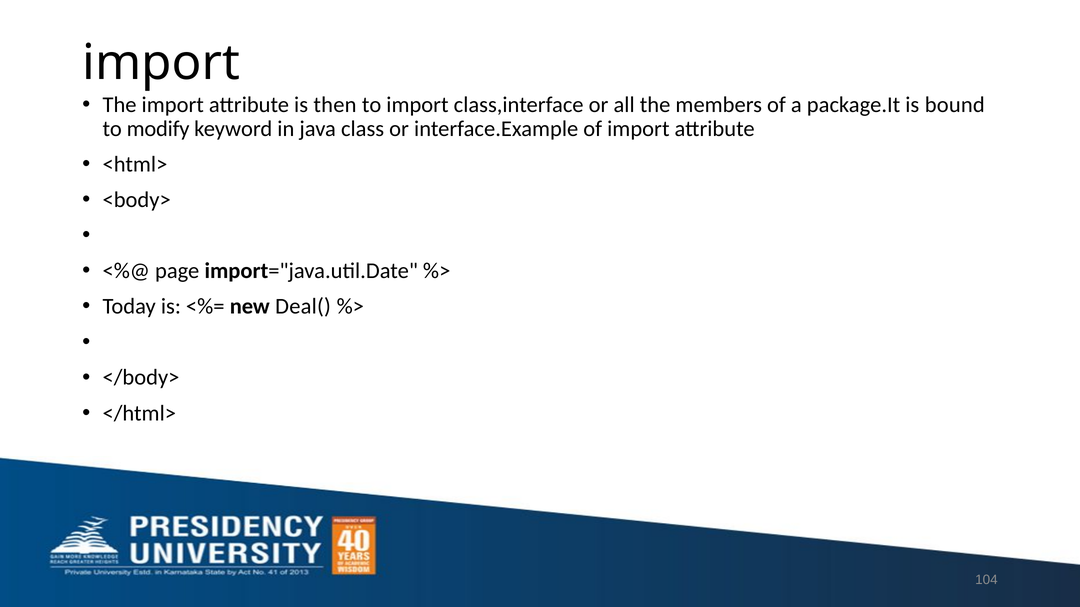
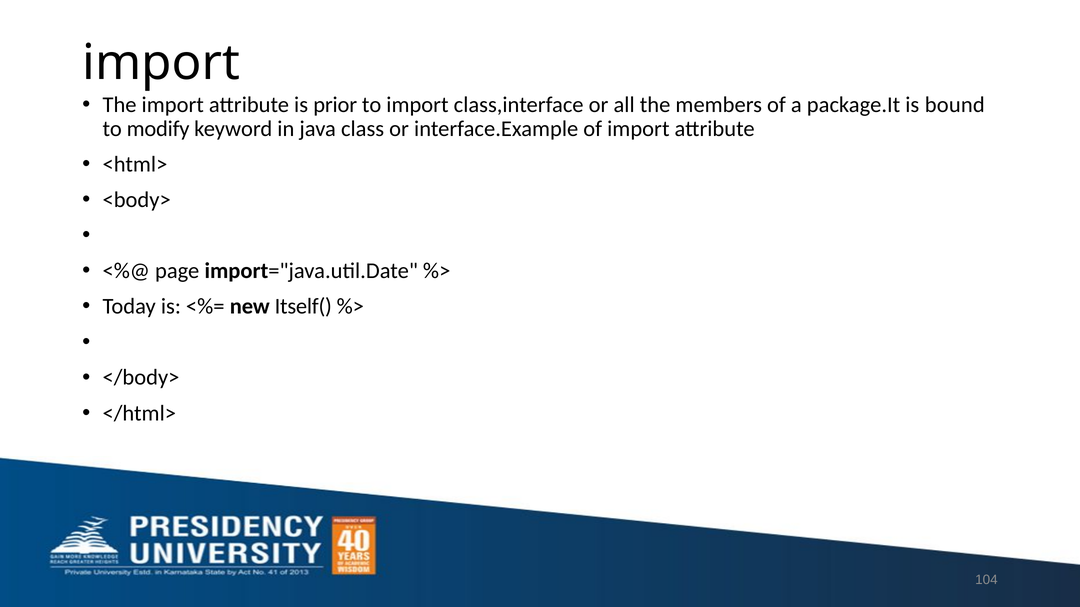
then: then -> prior (335, 105)
Deal(: Deal( -> Itself( (303, 307)
